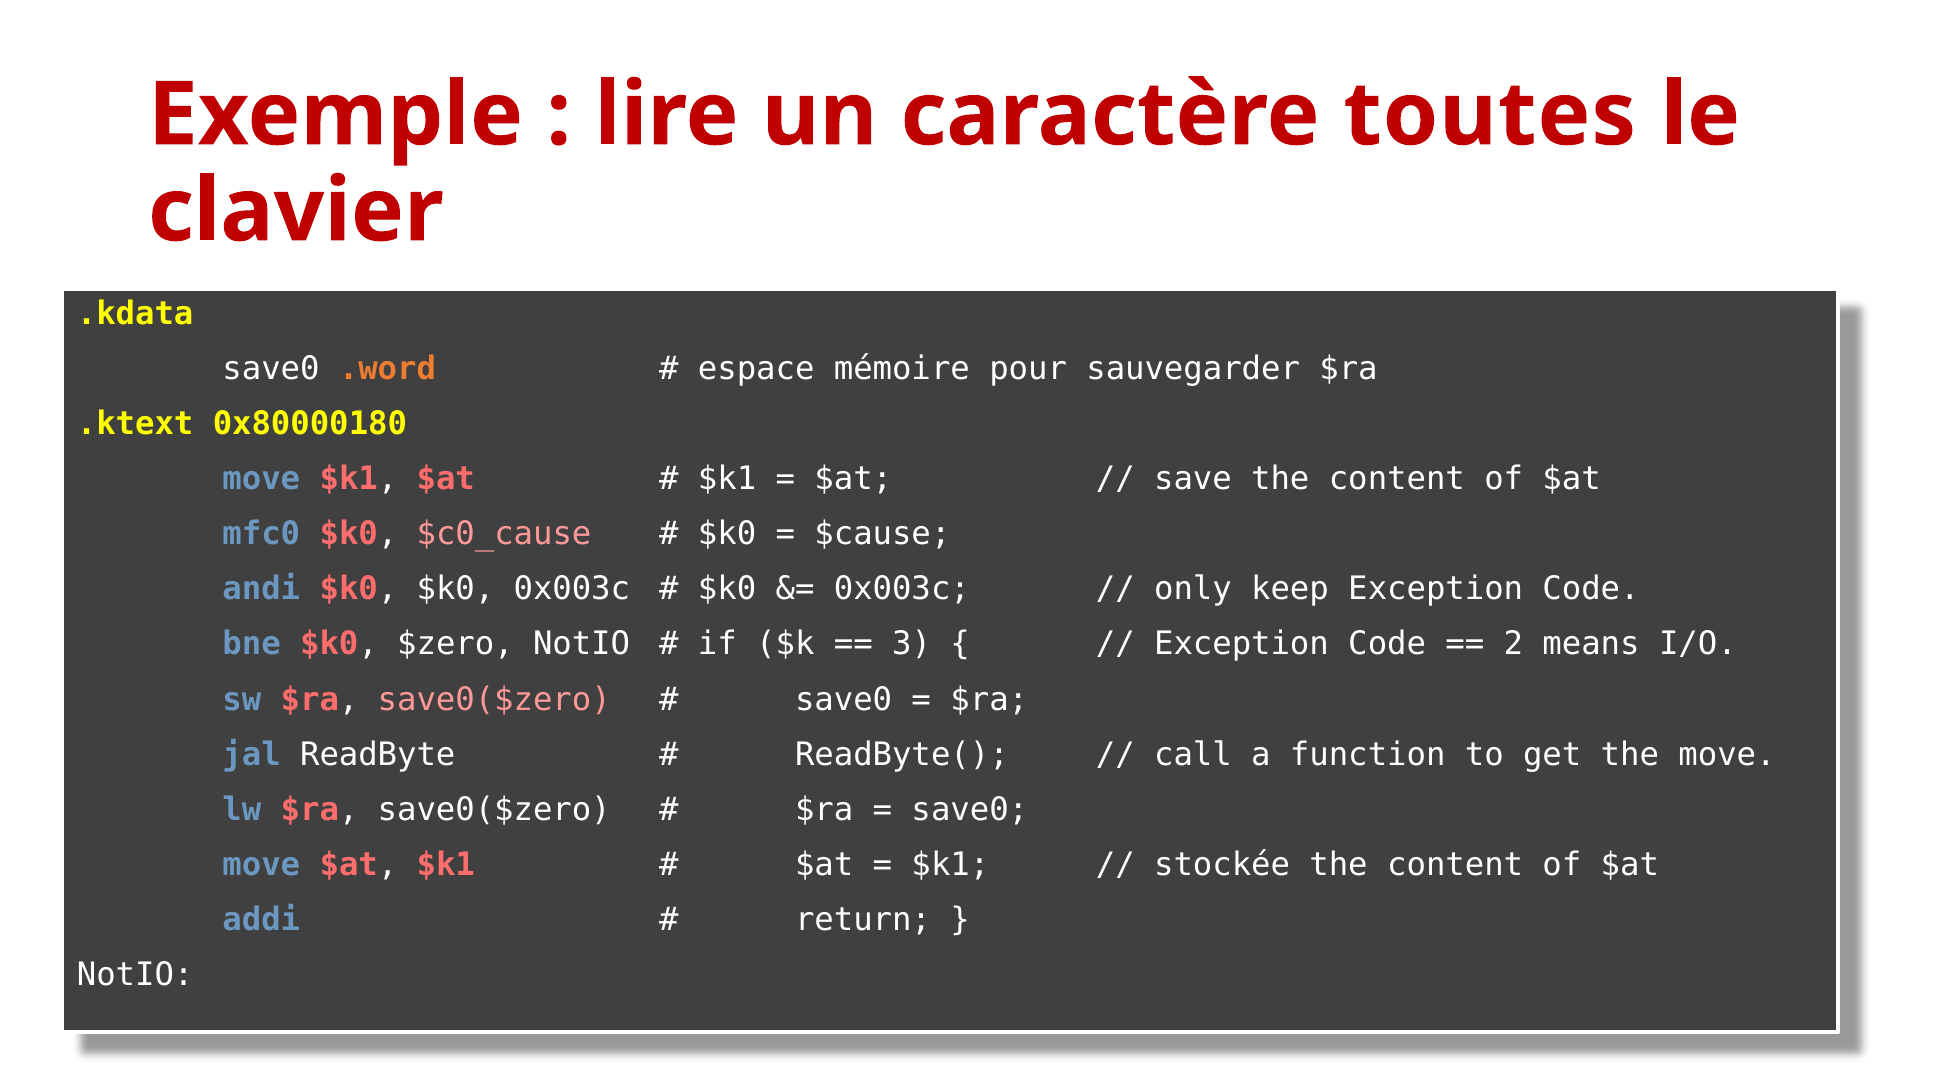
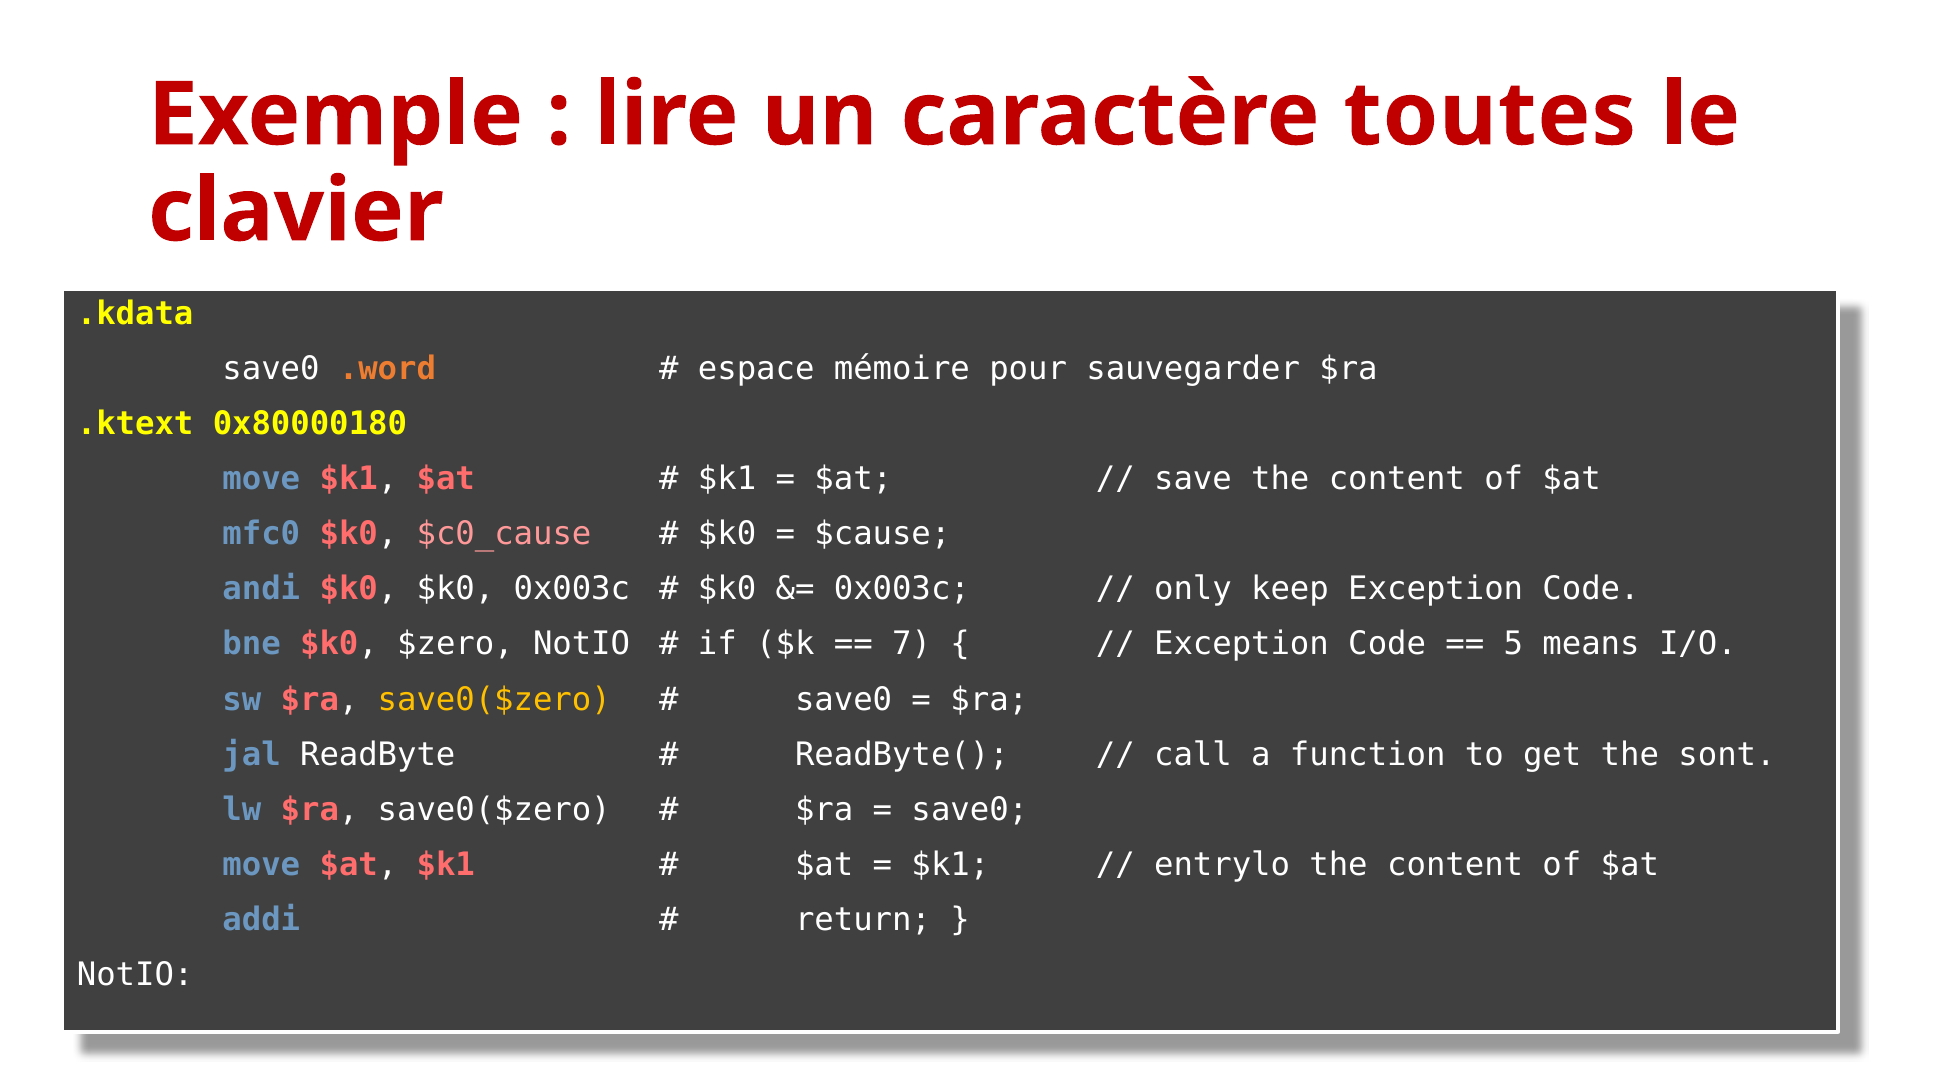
3: 3 -> 7 (912, 644)
2: 2 -> 5 (1513, 644)
save0($zero colour: pink -> yellow (494, 699)
the move: move -> sont (1727, 754)
stockée: stockée -> entrylo (1222, 865)
